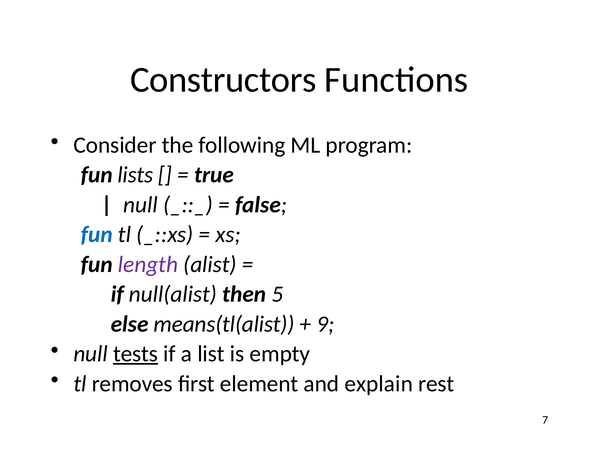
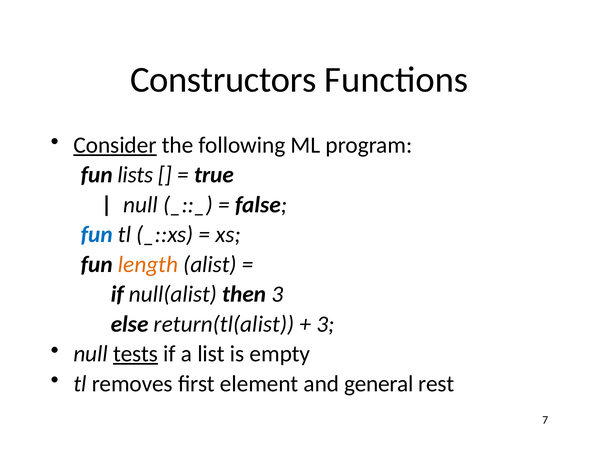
Consider underline: none -> present (115, 145)
length colour: purple -> orange (148, 265)
then 5: 5 -> 3 (277, 294)
means(tl(alist: means(tl(alist -> return(tl(alist (224, 324)
9: 9 -> 3 (325, 324)
explain: explain -> general (379, 384)
